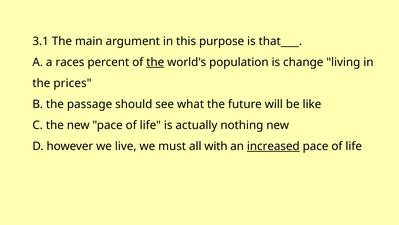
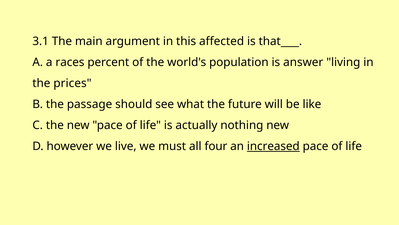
purpose: purpose -> affected (222, 41)
the underline: present -> none (155, 62)
change: change -> answer (303, 62)
with: with -> four (216, 146)
